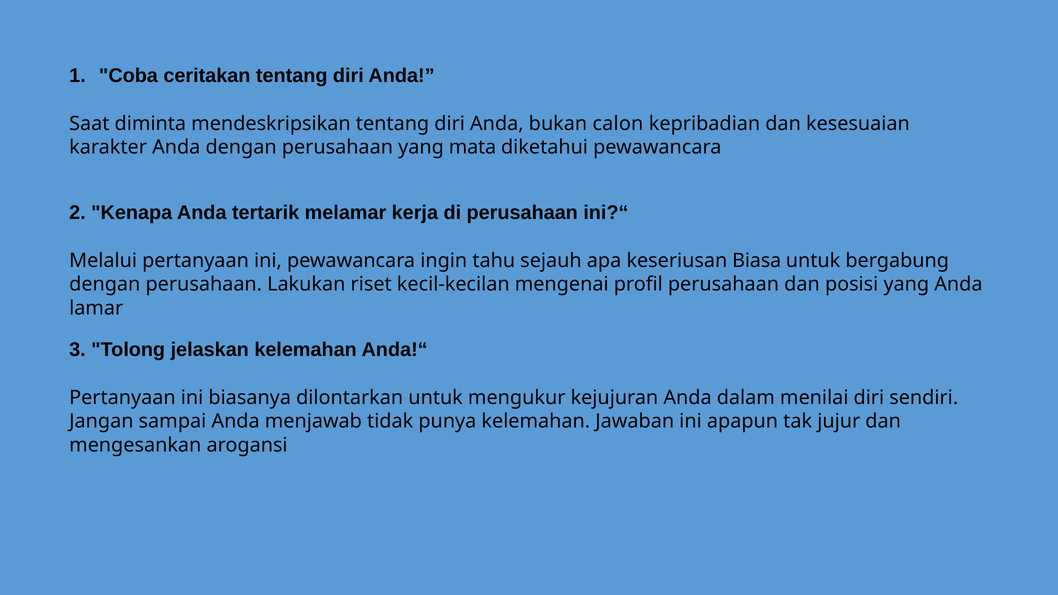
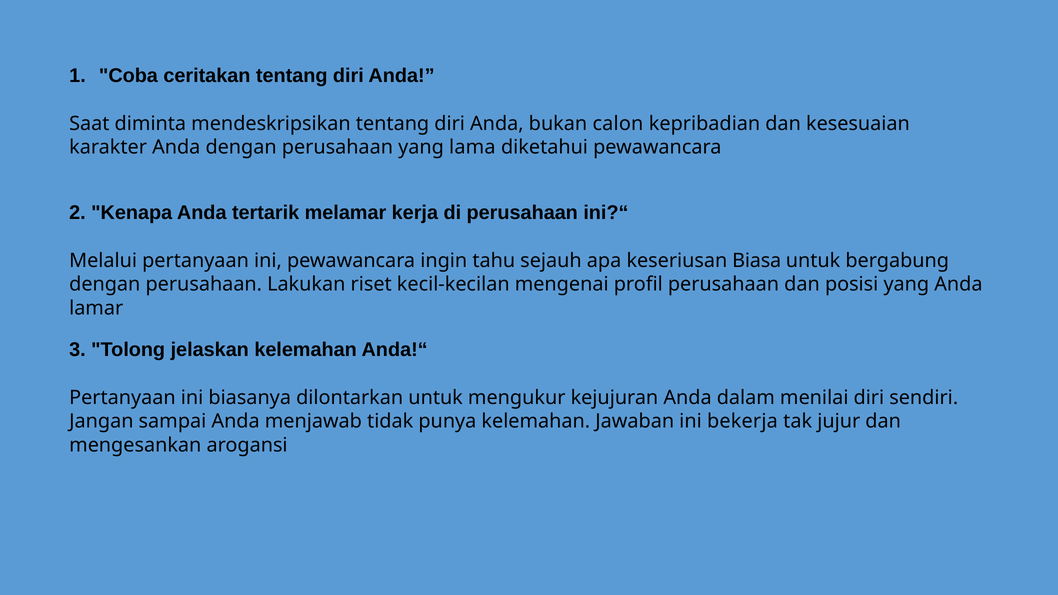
mata: mata -> lama (472, 147)
apapun: apapun -> bekerja (742, 421)
